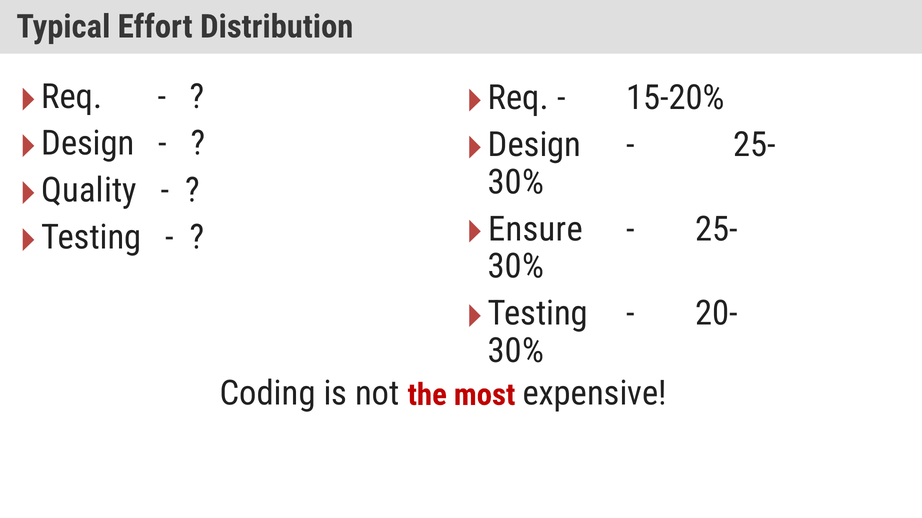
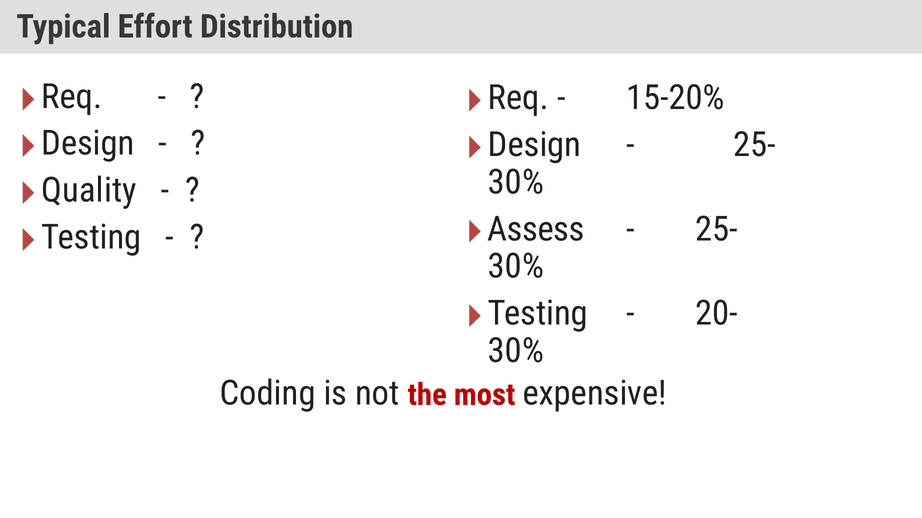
Ensure: Ensure -> Assess (536, 229)
